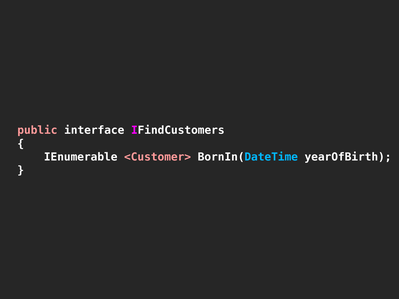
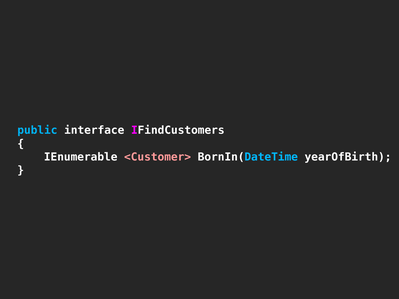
public colour: pink -> light blue (37, 130)
